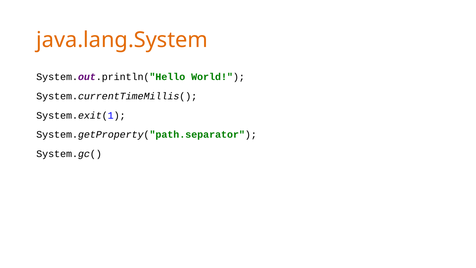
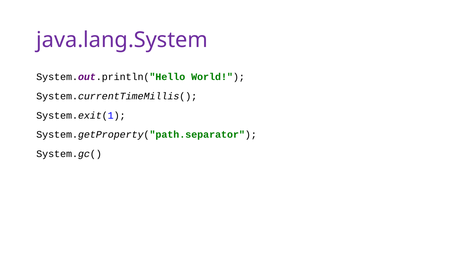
java.lang.System colour: orange -> purple (122, 40)
